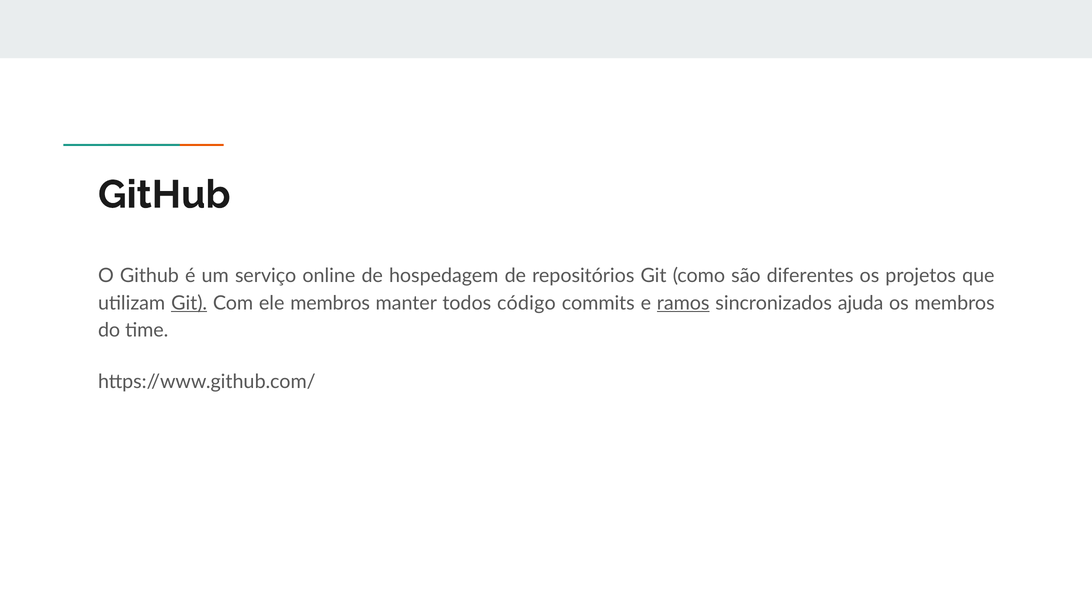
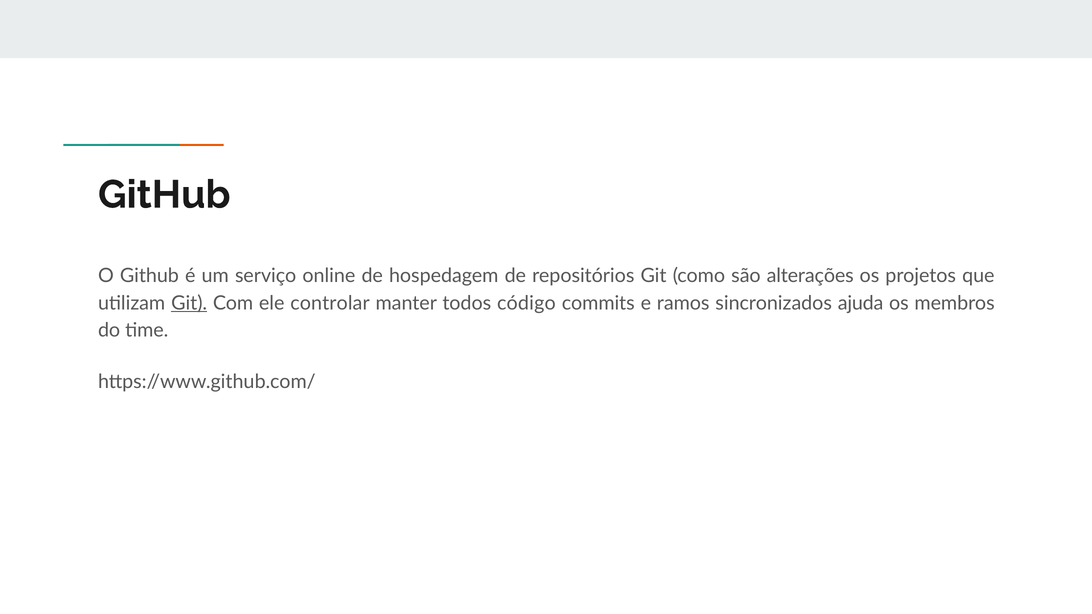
diferentes: diferentes -> alterações (810, 276)
ele membros: membros -> controlar (330, 303)
ramos underline: present -> none (683, 303)
